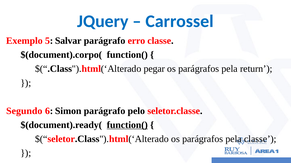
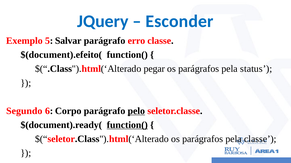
Carrossel: Carrossel -> Esconder (179, 21)
$(document).corpo(: $(document).corpo( -> $(document).efeito( (61, 55)
return: return -> status (256, 69)
Simon: Simon -> Corpo (68, 111)
pelo underline: none -> present (136, 111)
